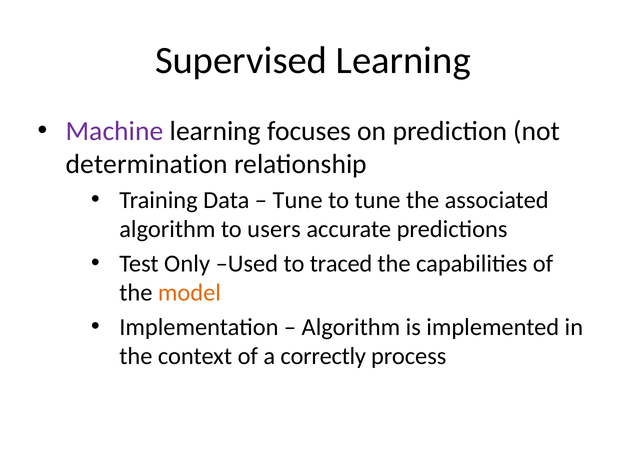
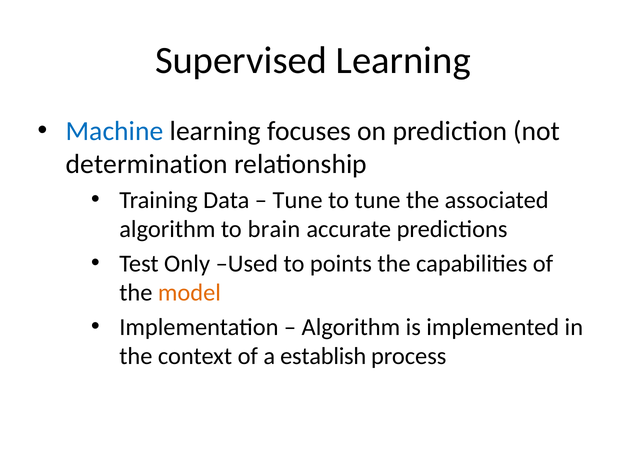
Machine colour: purple -> blue (115, 131)
users: users -> brain (274, 230)
traced: traced -> points (341, 264)
correctly: correctly -> establish (323, 357)
